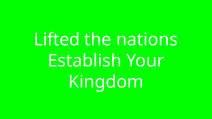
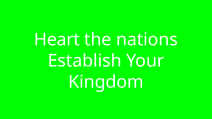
Lifted: Lifted -> Heart (57, 40)
